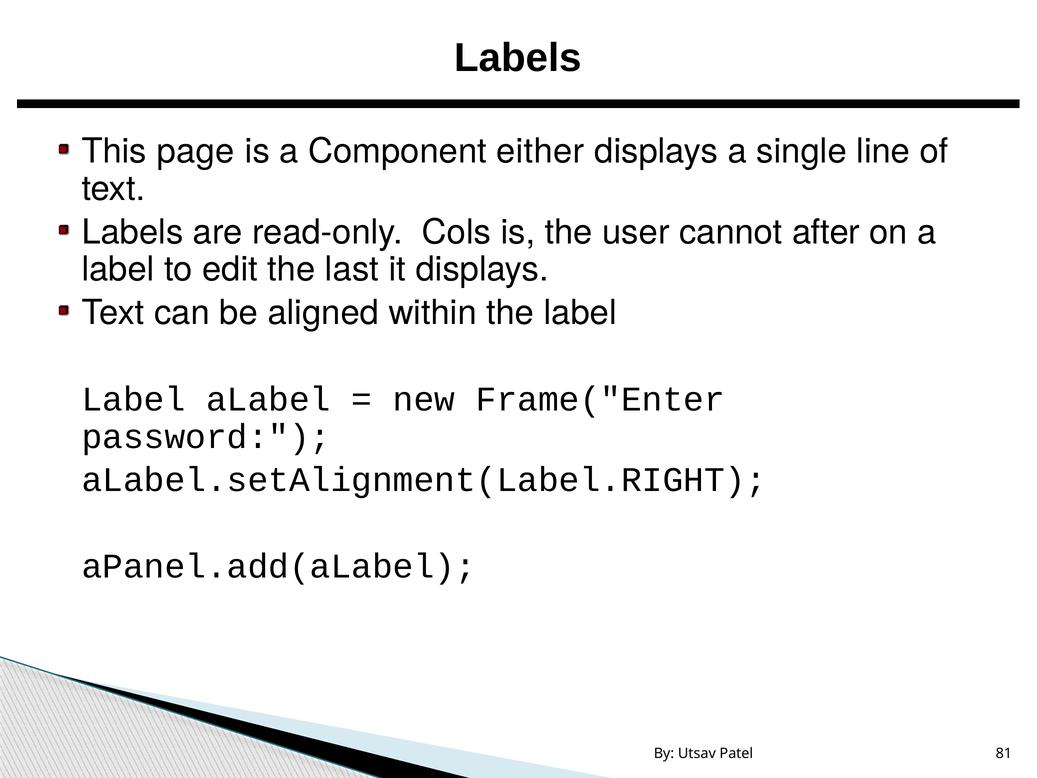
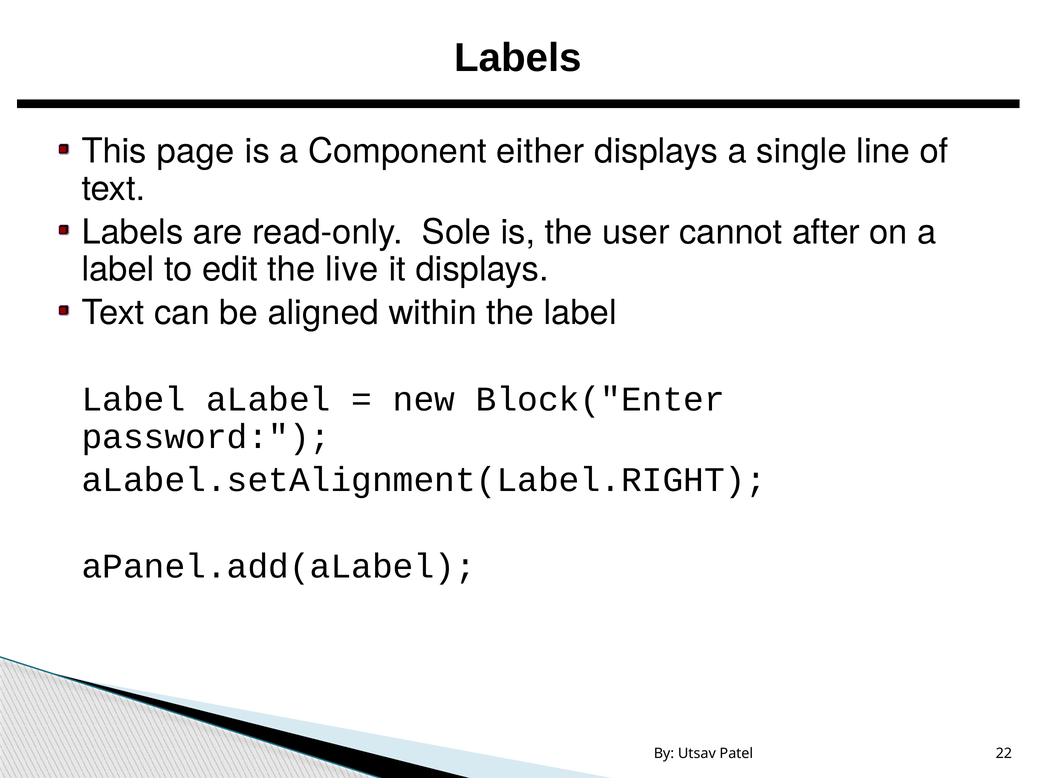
Cols: Cols -> Sole (457, 232)
last: last -> live (352, 269)
Frame("Enter: Frame("Enter -> Block("Enter (600, 399)
81: 81 -> 22 (1004, 753)
